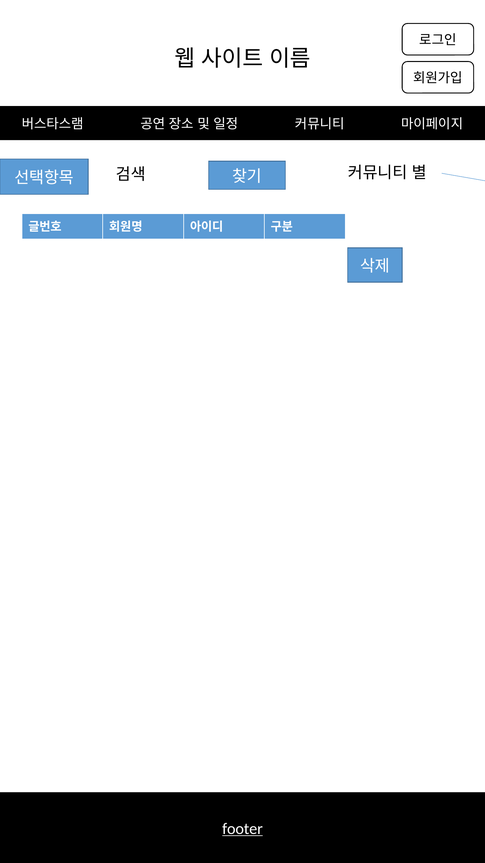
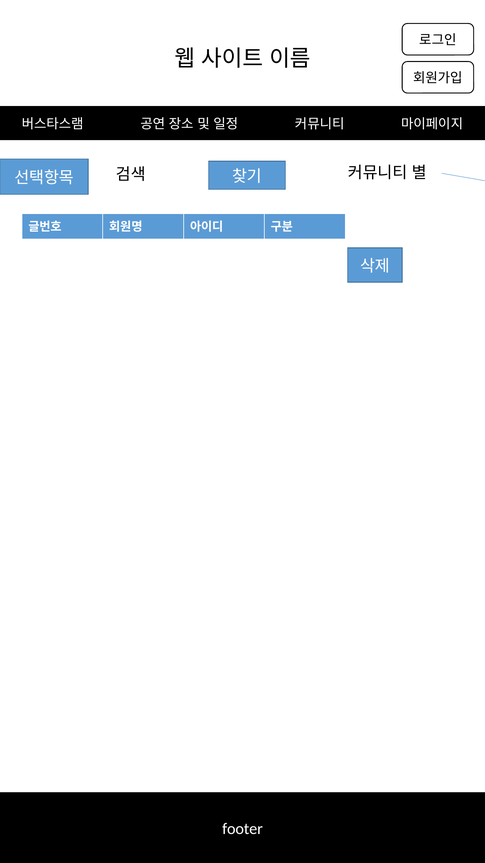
footer underline: present -> none (242, 828)
